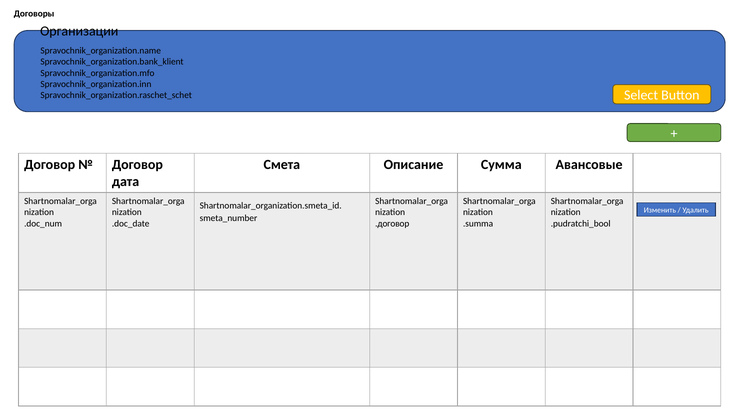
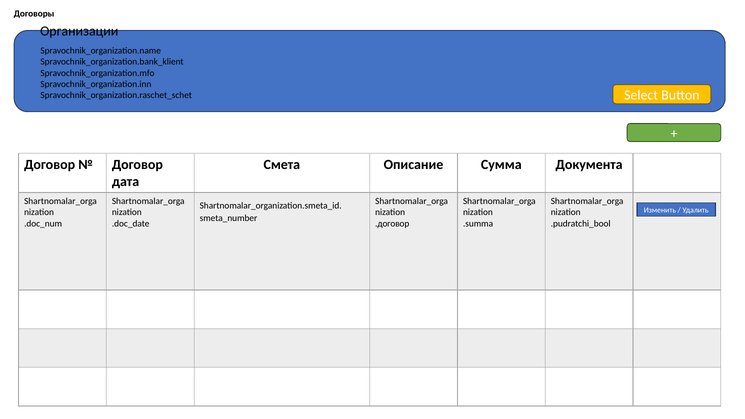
Авансовые: Авансовые -> Документа (589, 165)
